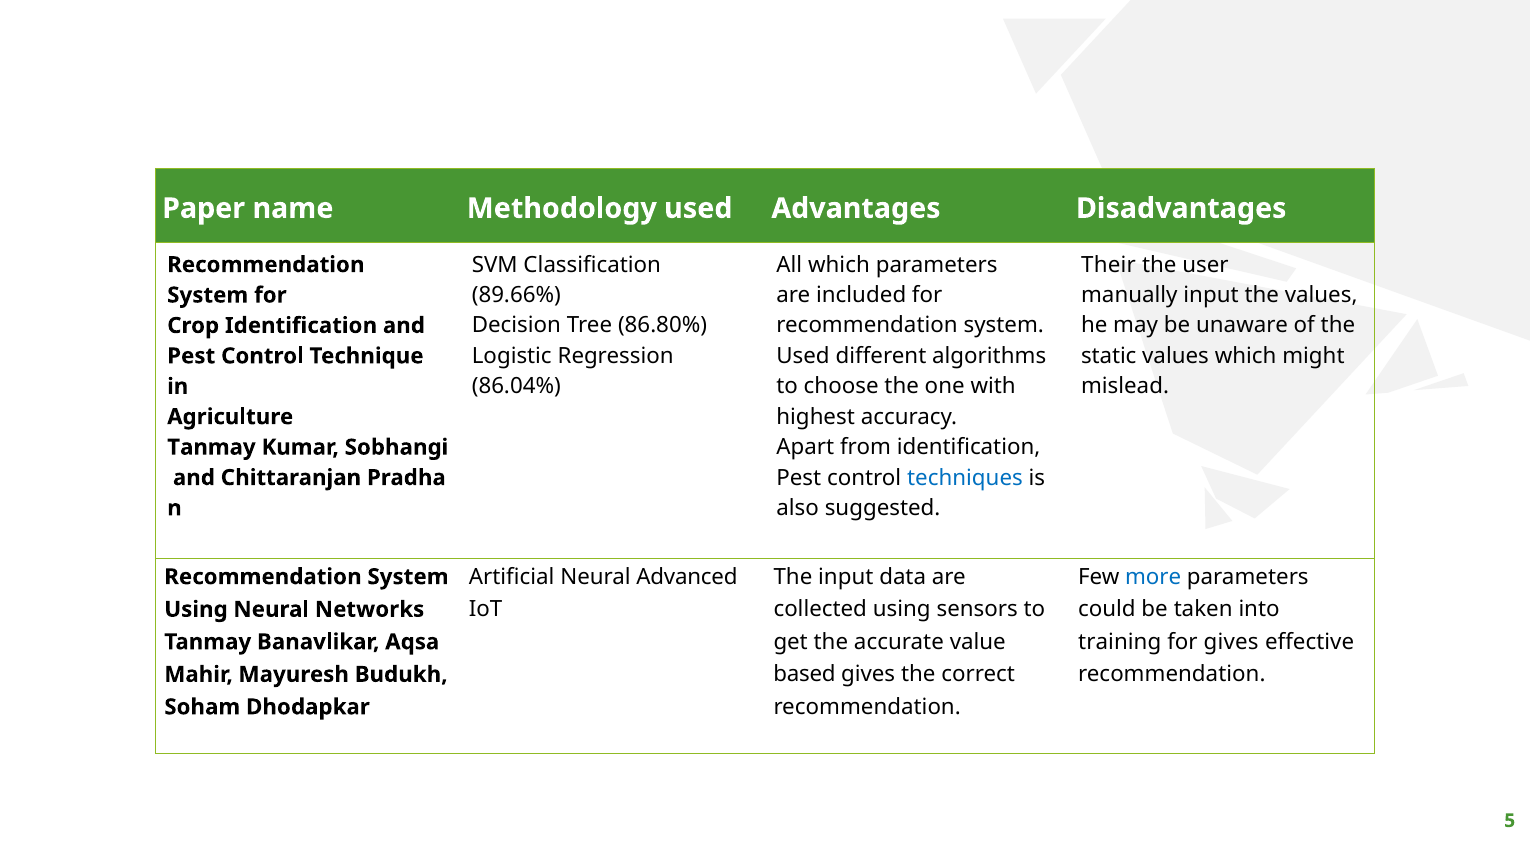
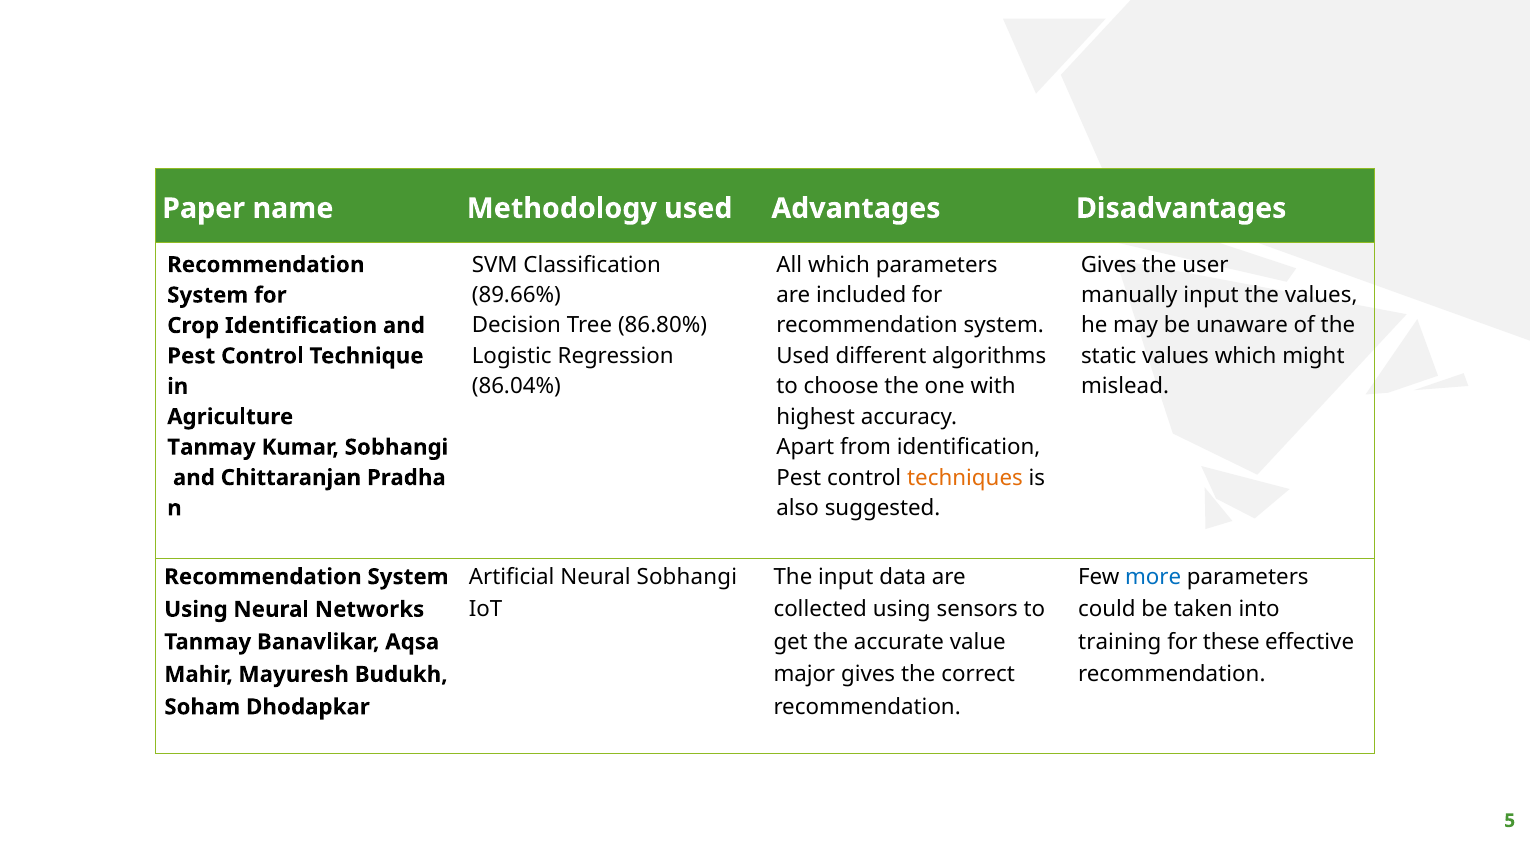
Their: Their -> Gives (1109, 265)
techniques colour: blue -> orange (965, 477)
Neural Advanced: Advanced -> Sobhangi (687, 577)
for gives: gives -> these (1231, 642)
based: based -> major (804, 674)
